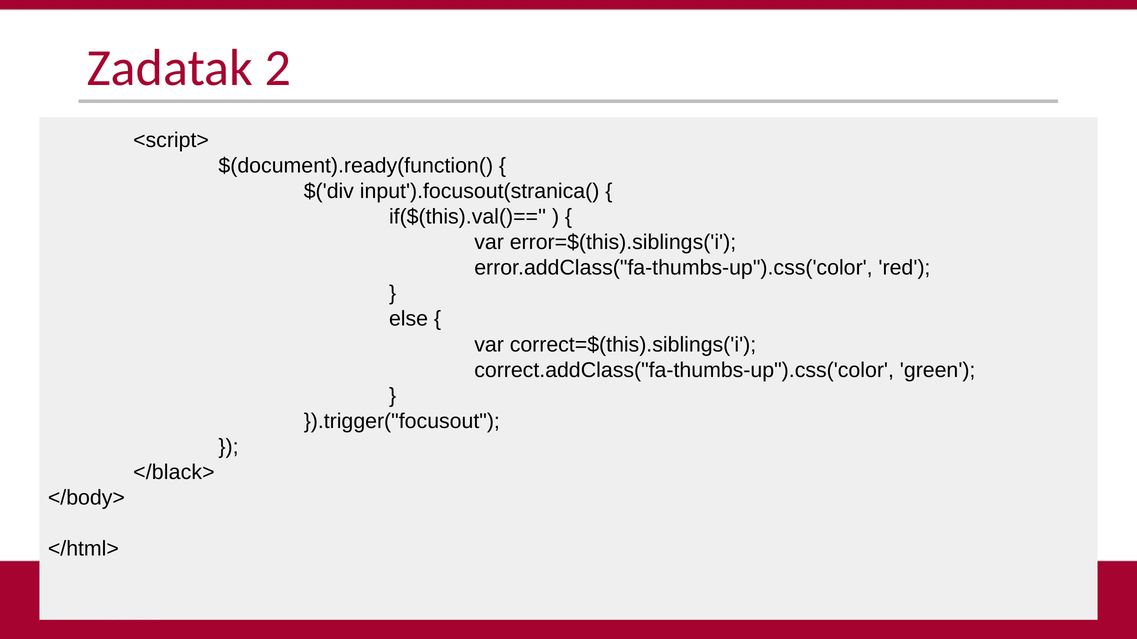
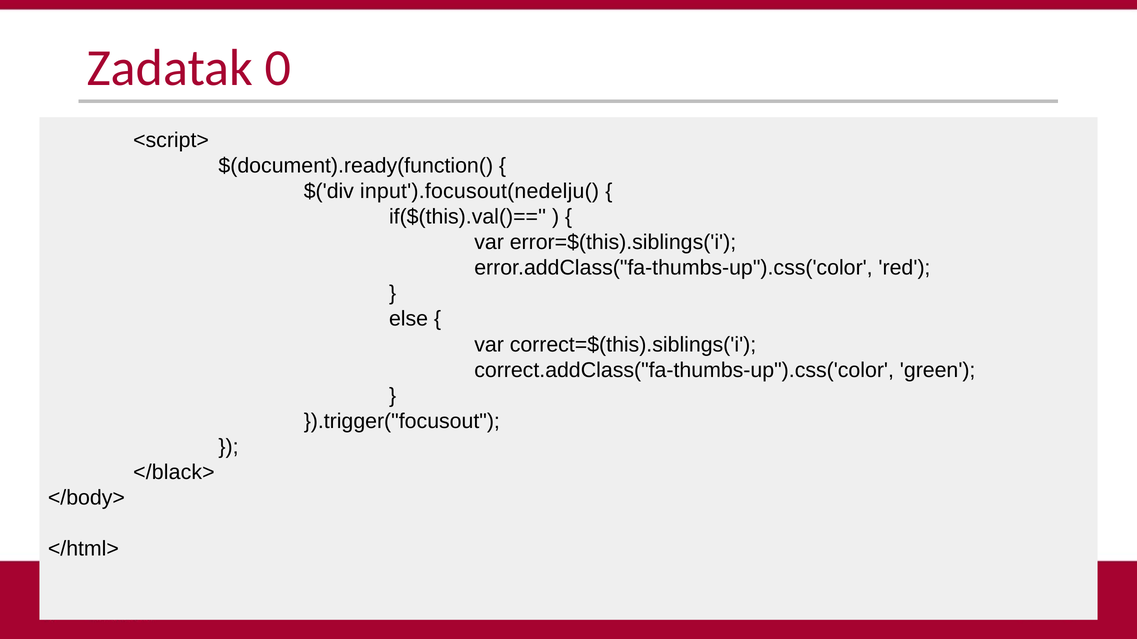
2: 2 -> 0 (278, 68)
input').focusout(stranica(: input').focusout(stranica( -> input').focusout(nedelju( (480, 191)
